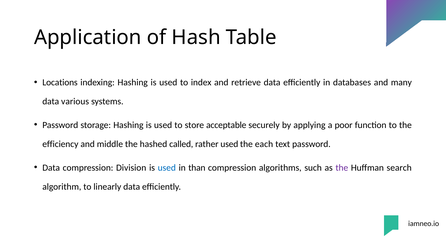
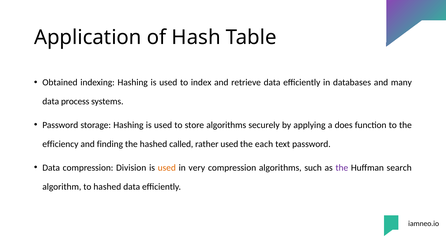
Locations: Locations -> Obtained (60, 82)
various: various -> process (75, 101)
store acceptable: acceptable -> algorithms (226, 125)
poor: poor -> does (344, 125)
middle: middle -> finding (110, 144)
used colour: blue -> orange (167, 168)
than: than -> very (197, 168)
to linearly: linearly -> hashed (107, 187)
